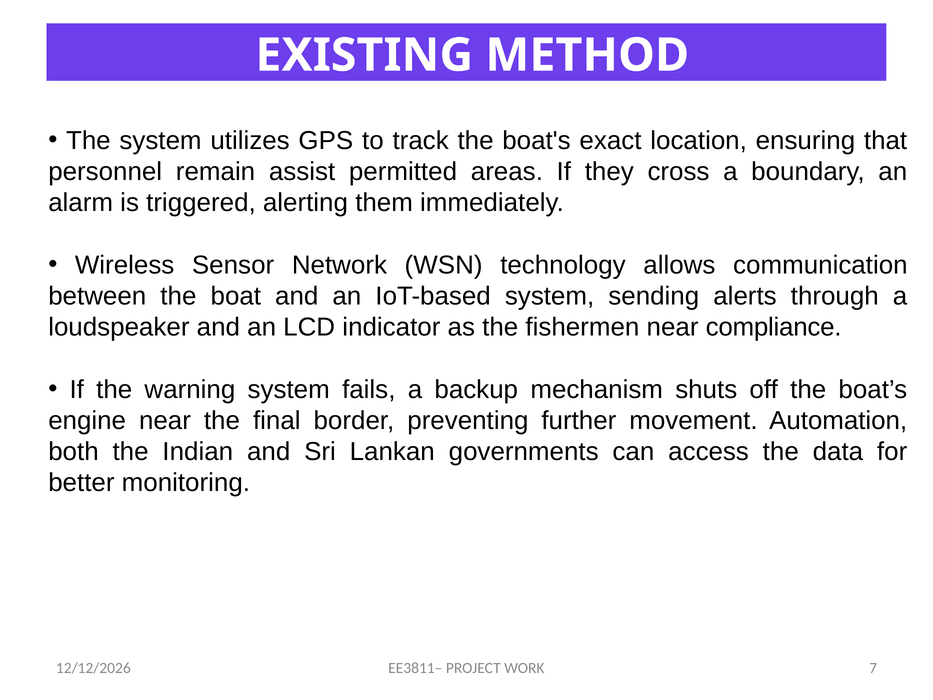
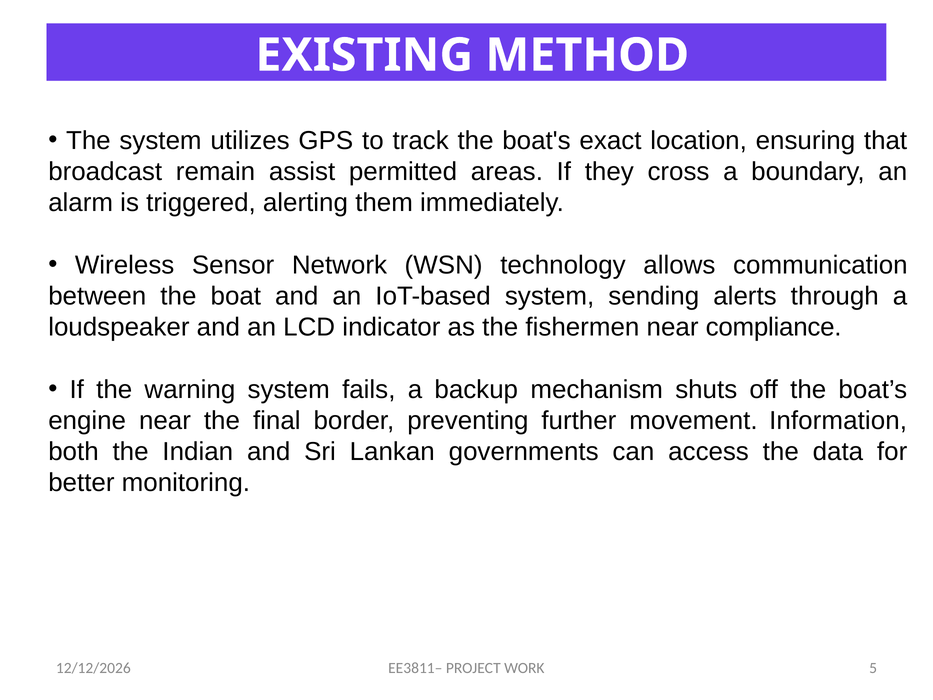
personnel: personnel -> broadcast (105, 172)
Automation: Automation -> Information (838, 420)
7: 7 -> 5 (873, 668)
